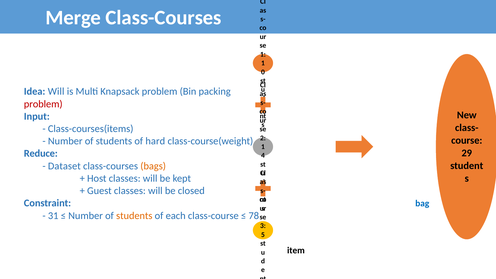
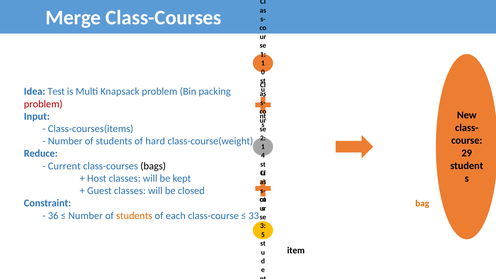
Idea Will: Will -> Test (56, 92)
Dataset: Dataset -> Current (64, 166)
bags colour: orange -> black (153, 166)
bag colour: blue -> orange (422, 204)
31: 31 -> 36 (53, 216)
78: 78 -> 33 (254, 216)
